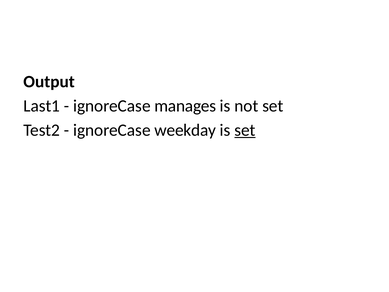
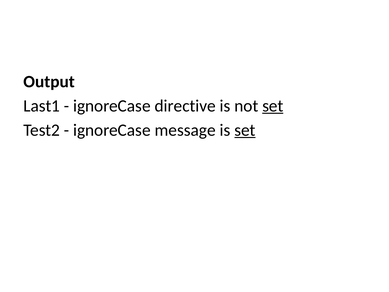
manages: manages -> directive (185, 106)
set underline: none -> present (273, 106)
weekday: weekday -> message (185, 130)
